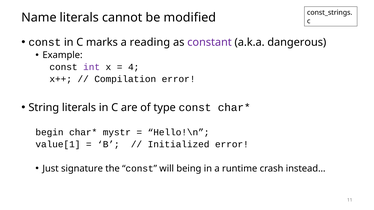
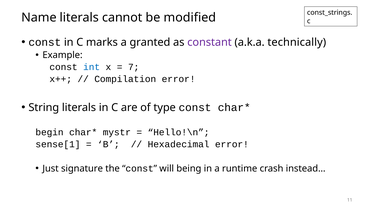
reading: reading -> granted (150, 42)
dangerous: dangerous -> technically (297, 42)
int colour: purple -> blue (92, 67)
4: 4 -> 7 (134, 67)
value[1: value[1 -> sense[1 (58, 145)
Initialized: Initialized -> Hexadecimal (179, 145)
